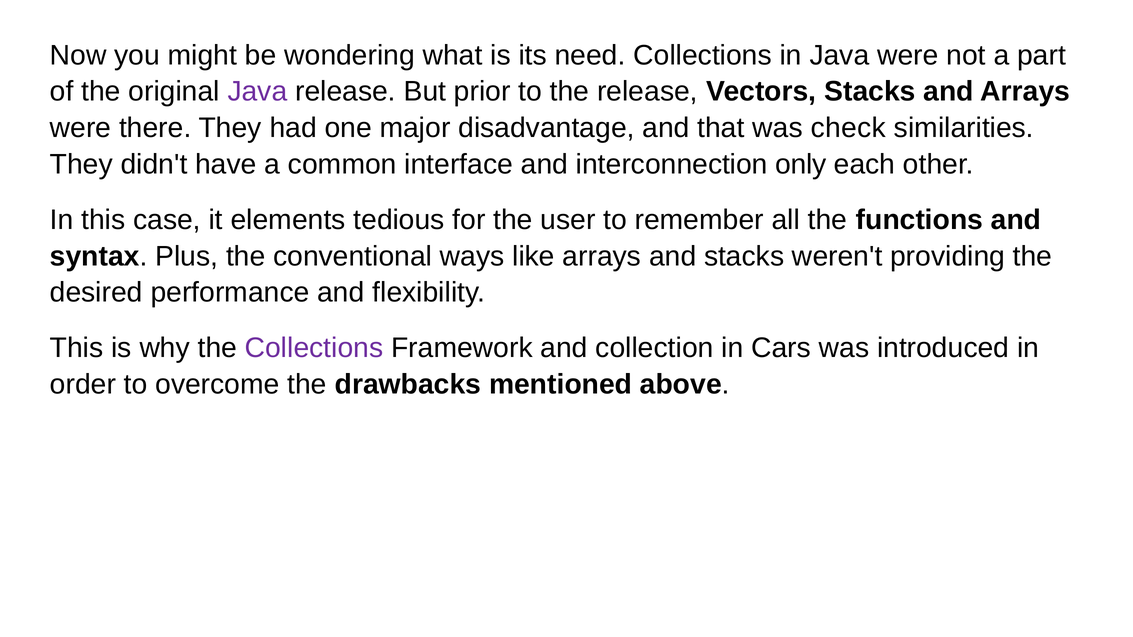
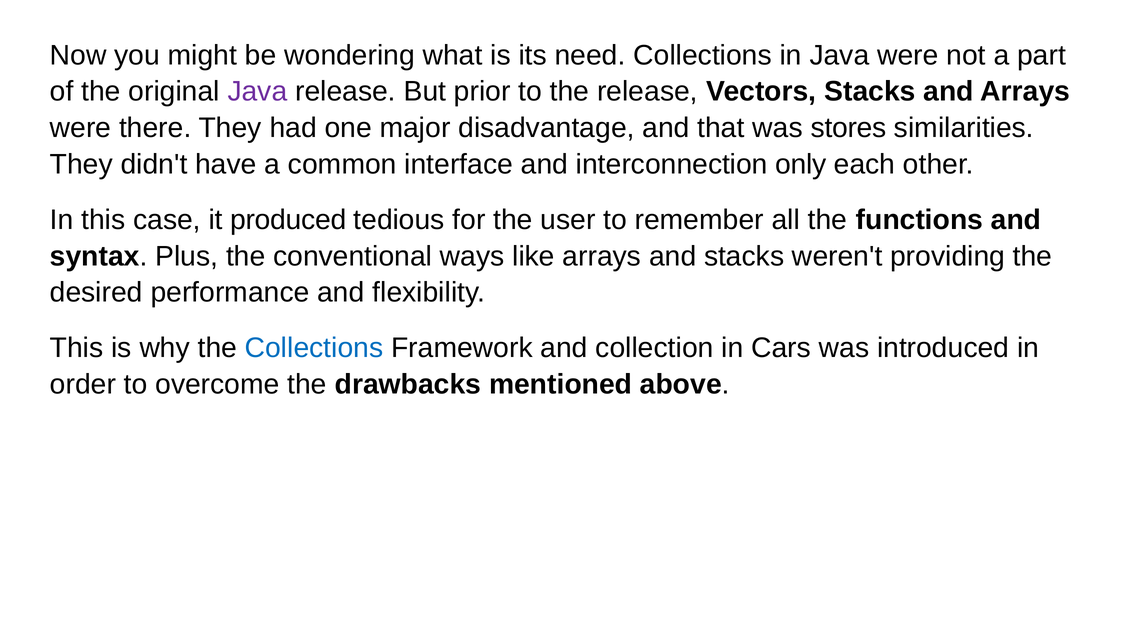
check: check -> stores (849, 128)
elements: elements -> produced (288, 220)
Collections colour: purple -> blue (314, 348)
